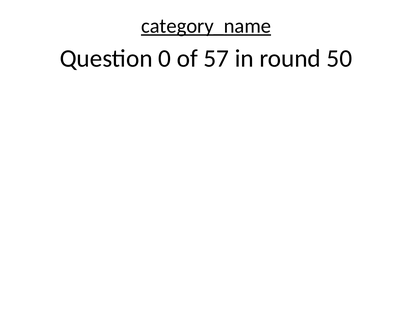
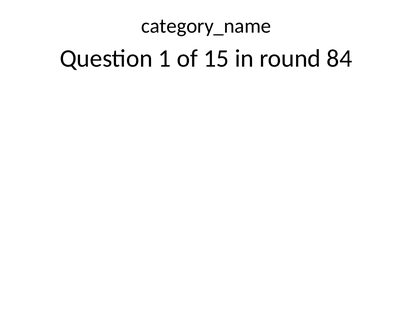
category_name underline: present -> none (206, 26)
0: 0 -> 1 (165, 58)
57: 57 -> 15 (216, 58)
50: 50 -> 84 (339, 58)
